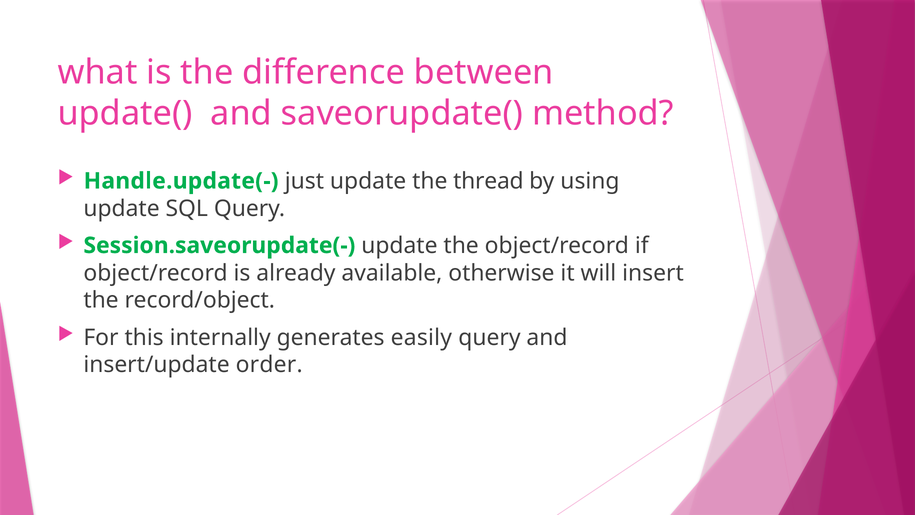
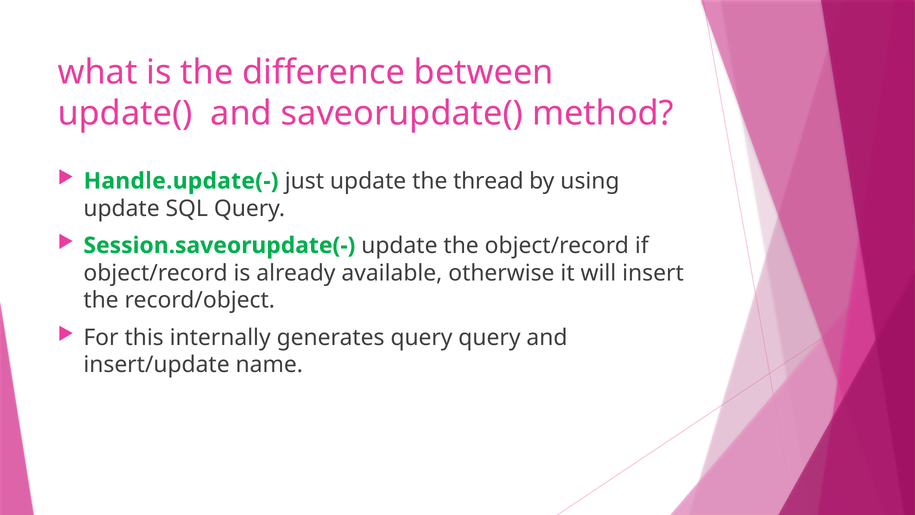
generates easily: easily -> query (422, 337)
order: order -> name (269, 365)
